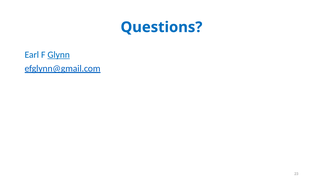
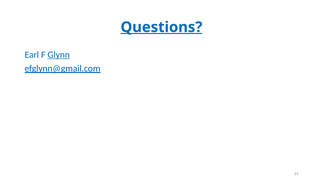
Questions underline: none -> present (161, 27)
